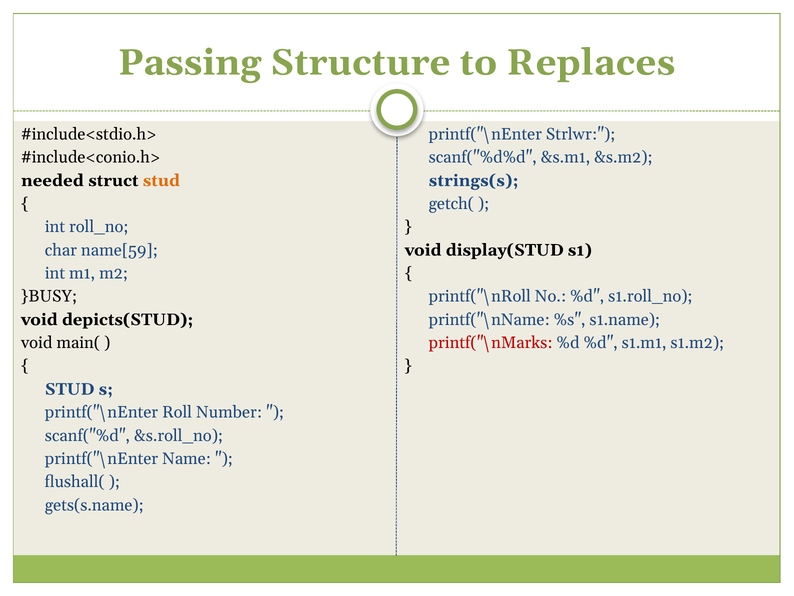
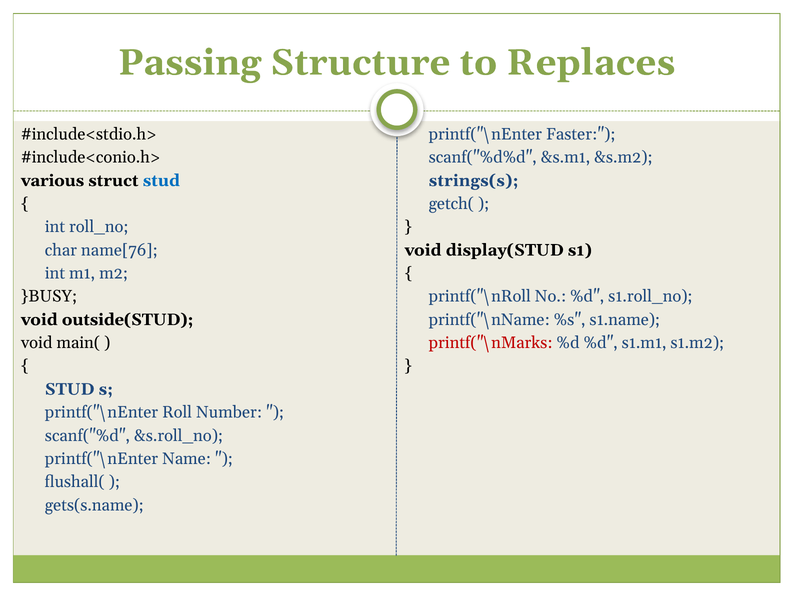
Strlwr: Strlwr -> Faster (581, 134)
needed: needed -> various (53, 180)
stud colour: orange -> blue (161, 180)
name[59: name[59 -> name[76 (119, 250)
depicts(STUD: depicts(STUD -> outside(STUD (128, 319)
